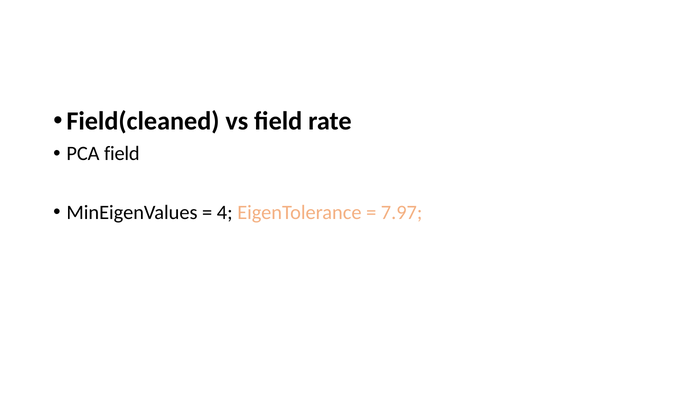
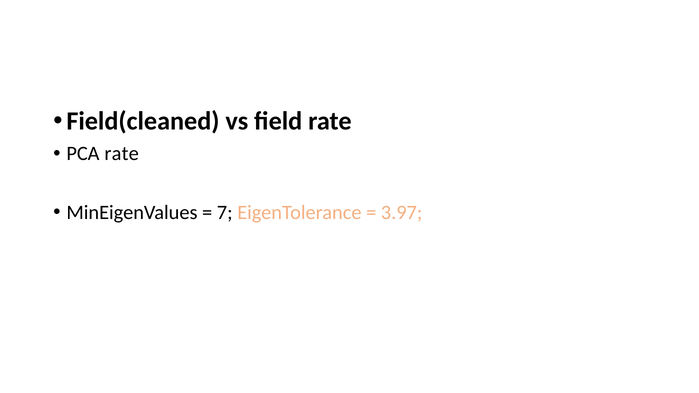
PCA field: field -> rate (122, 154)
4: 4 -> 7 (225, 212)
7.97: 7.97 -> 3.97 (402, 212)
